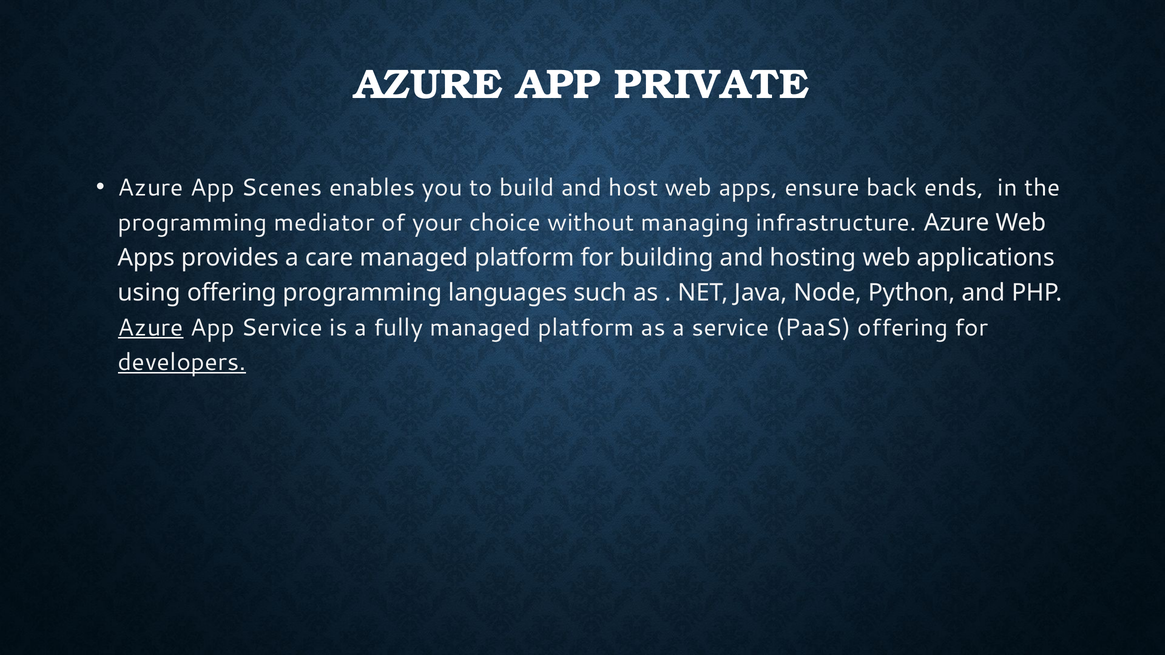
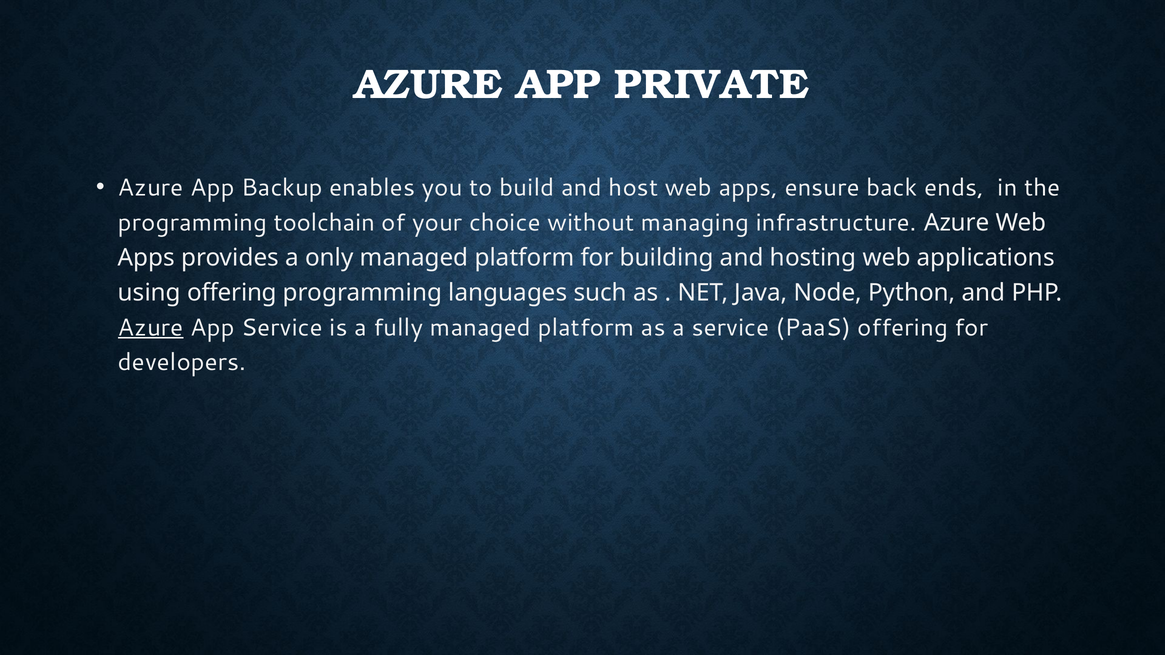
Scenes: Scenes -> Backup (282, 188)
mediator: mediator -> toolchain (324, 223)
care: care -> only (329, 258)
developers underline: present -> none (182, 363)
